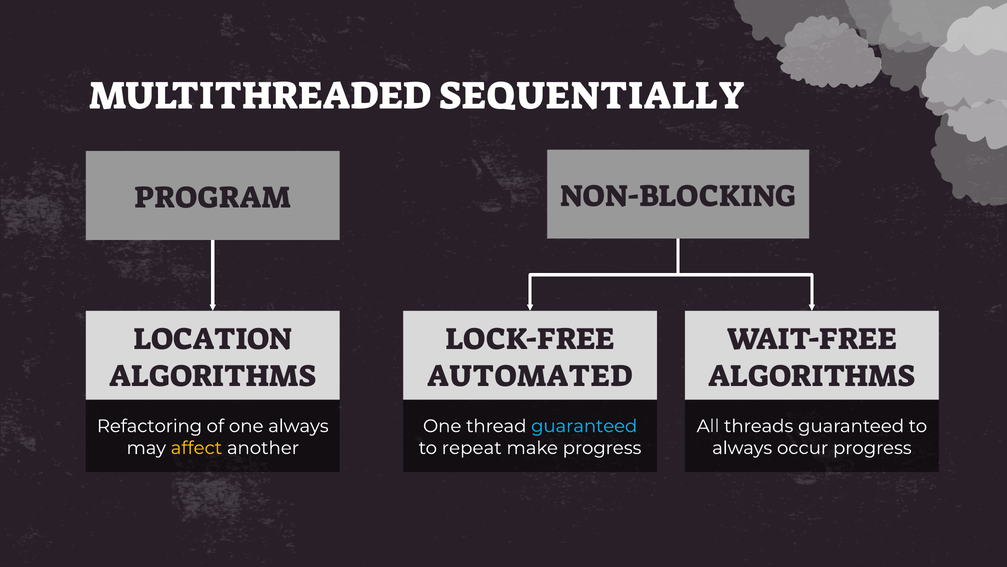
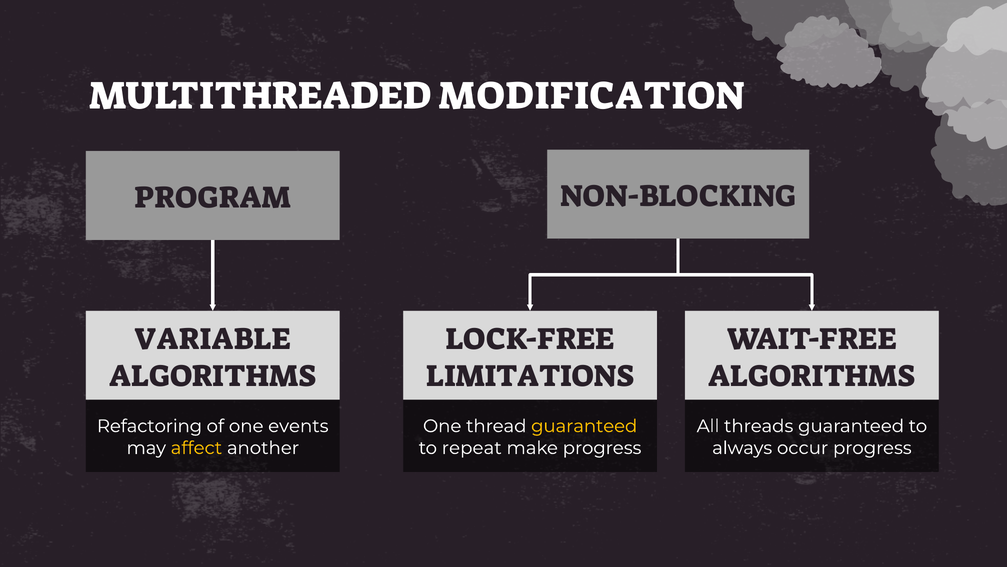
SEQUENTIALLY: SEQUENTIALLY -> MODIFICATION (592, 96)
LOCATION: LOCATION -> VARIABLE (213, 339)
AUTOMATED: AUTOMATED -> LIMITATIONS (530, 376)
one always: always -> events (298, 426)
guaranteed colour: light blue -> yellow (584, 426)
